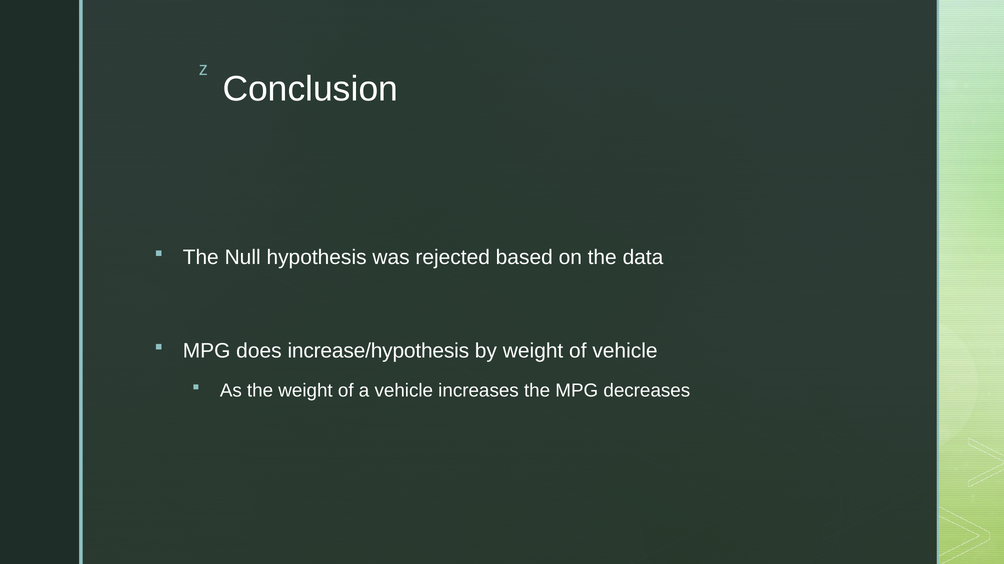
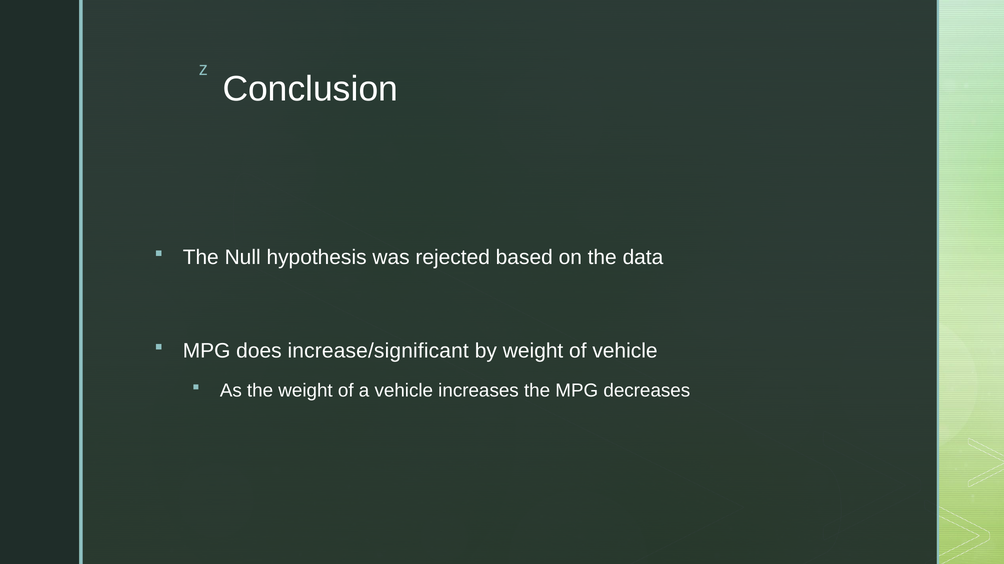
increase/hypothesis: increase/hypothesis -> increase/significant (378, 351)
